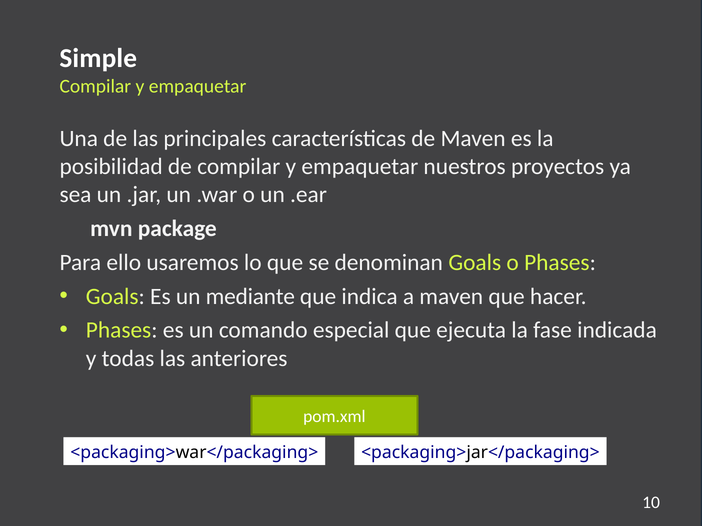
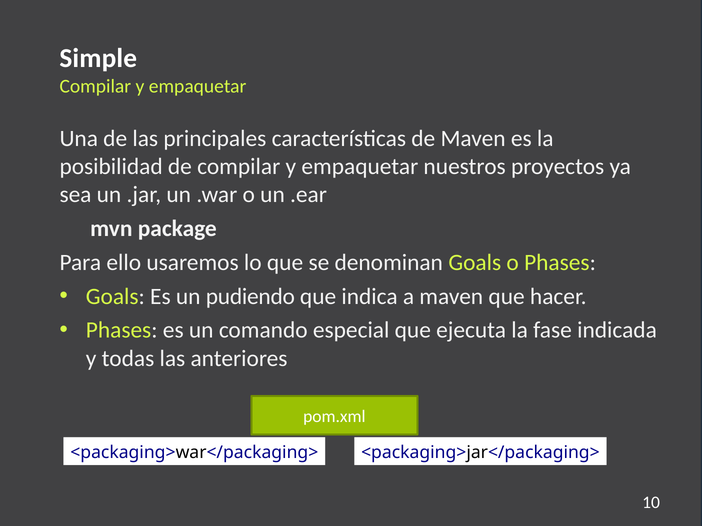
mediante: mediante -> pudiendo (250, 297)
